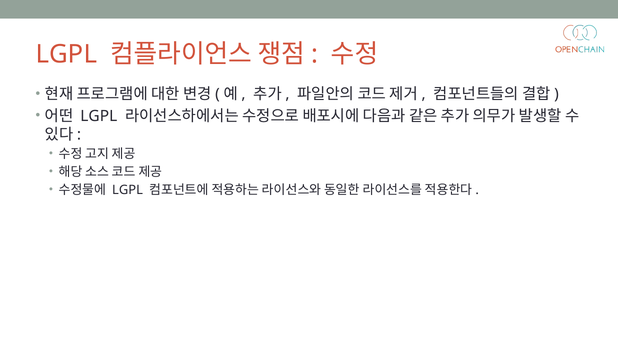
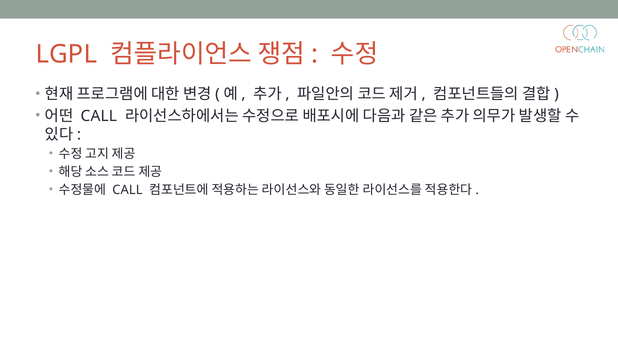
LGPL: LGPL -> CALL (99, 116)
LGPL: LGPL -> CALL (127, 190)
